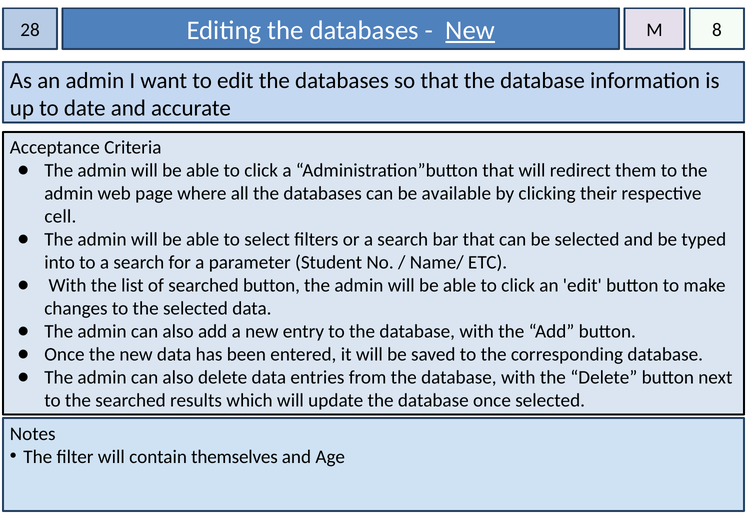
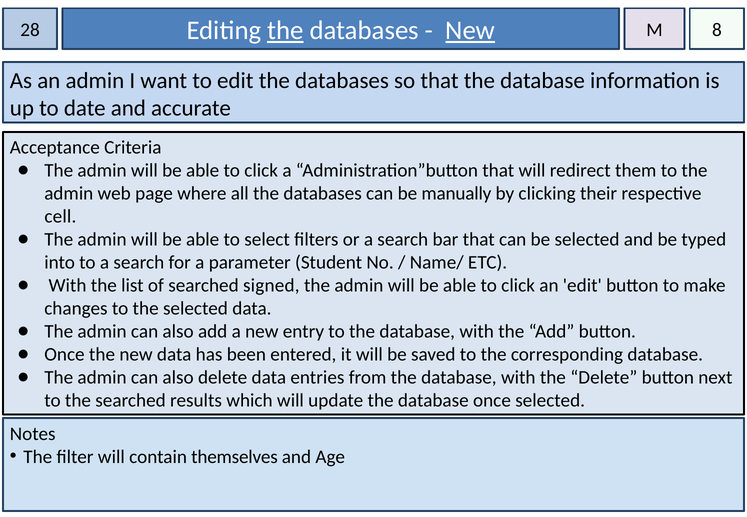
the underline: none -> present (285, 30)
available: available -> manually (456, 194)
searched button: button -> signed (271, 286)
